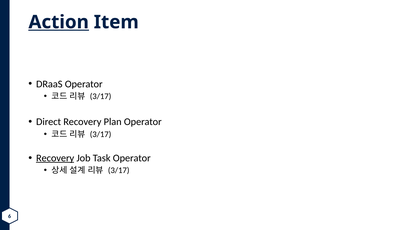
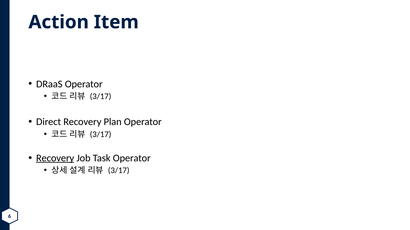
Action underline: present -> none (59, 22)
